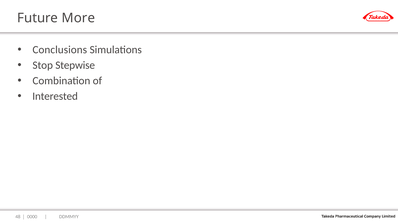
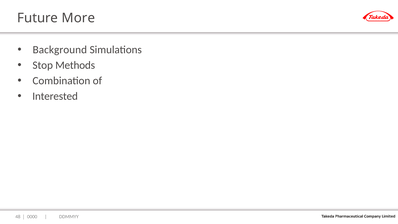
Conclusions: Conclusions -> Background (60, 50)
Stepwise: Stepwise -> Methods (75, 65)
